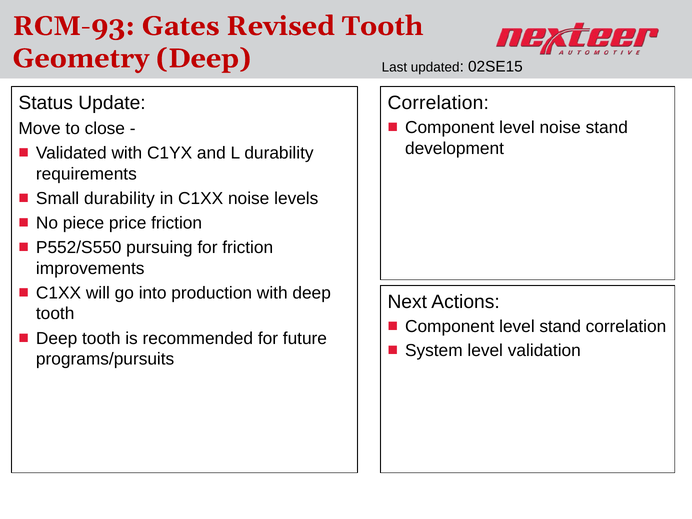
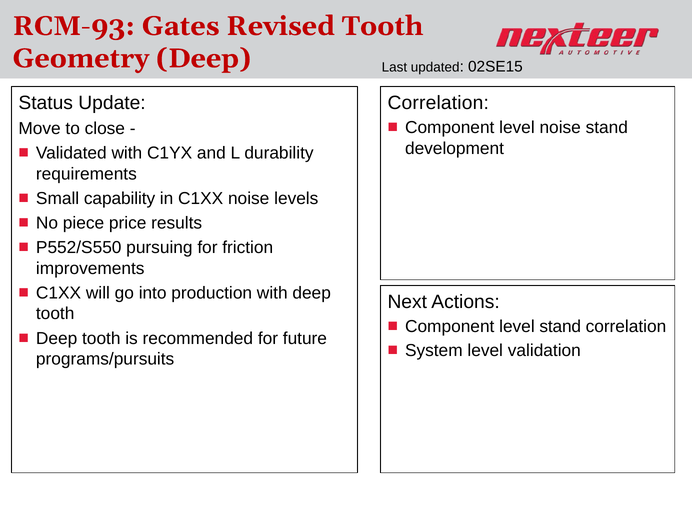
Small durability: durability -> capability (120, 198)
price friction: friction -> results (177, 223)
